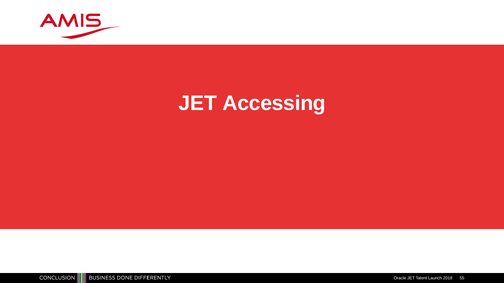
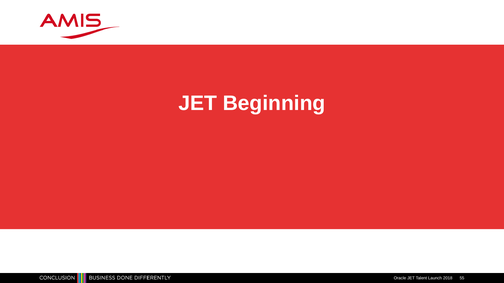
Accessing: Accessing -> Beginning (274, 103)
